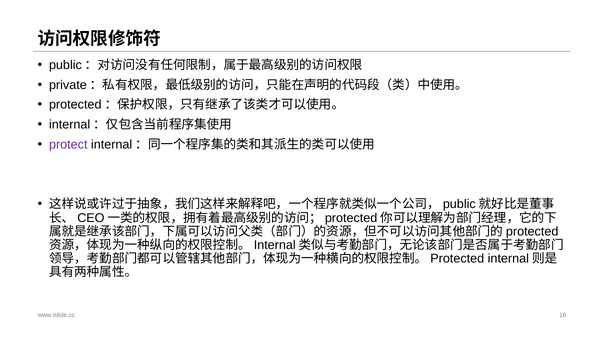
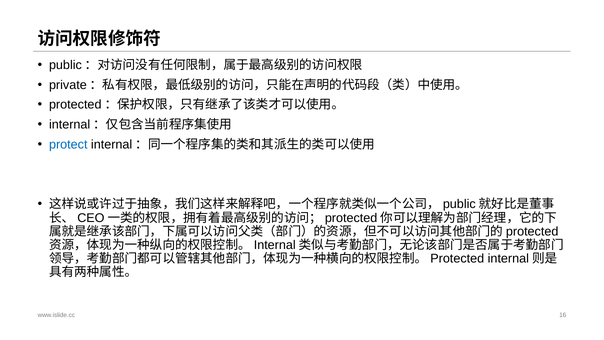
protect colour: purple -> blue (68, 145)
